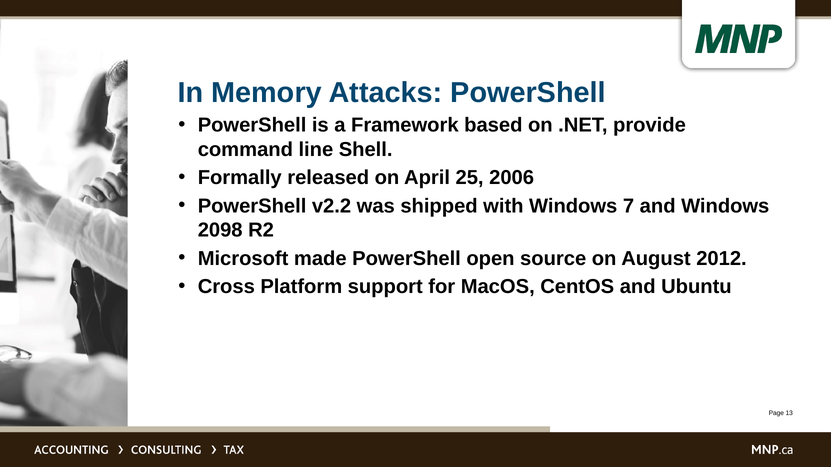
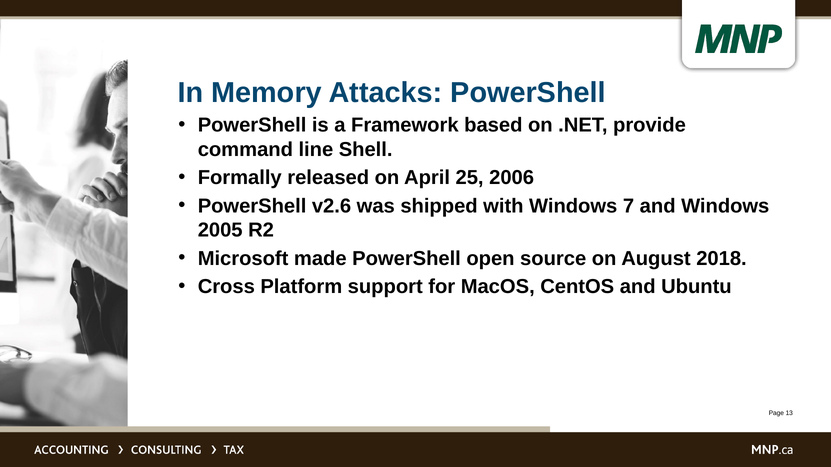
v2.2: v2.2 -> v2.6 (332, 206)
2098: 2098 -> 2005 (220, 230)
2012: 2012 -> 2018 (721, 259)
